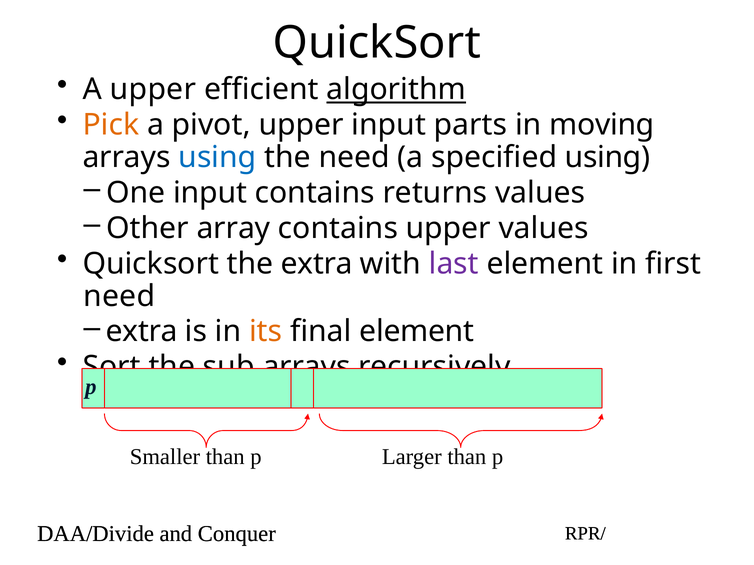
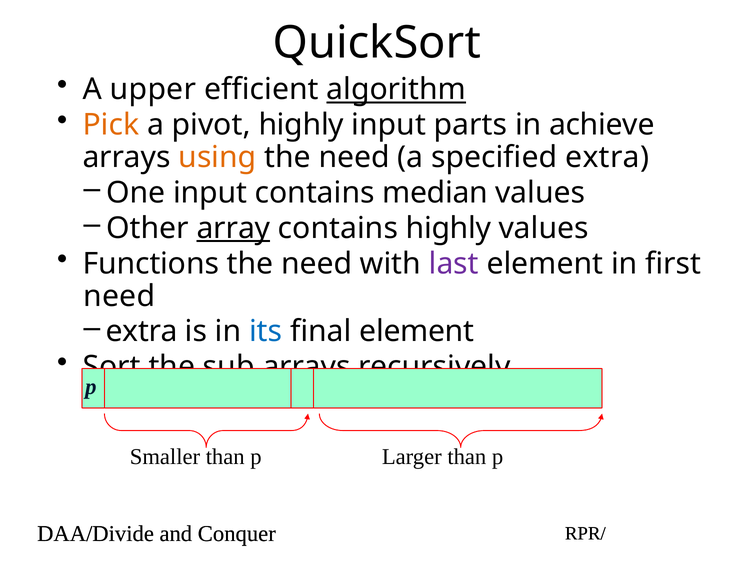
pivot upper: upper -> highly (301, 125)
moving: moving -> achieve (602, 125)
using colour: blue -> orange (217, 158)
specified using: using -> extra (607, 158)
returns: returns -> median (435, 193)
array underline: none -> present (233, 228)
contains upper: upper -> highly (448, 228)
Quicksort: Quicksort -> Functions (151, 264)
extra: extra -> need (317, 264)
its colour: orange -> blue (266, 332)
